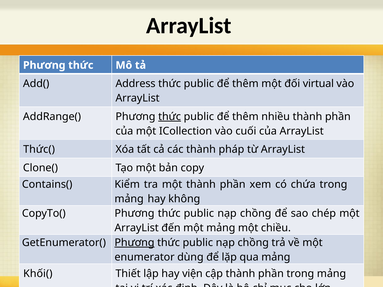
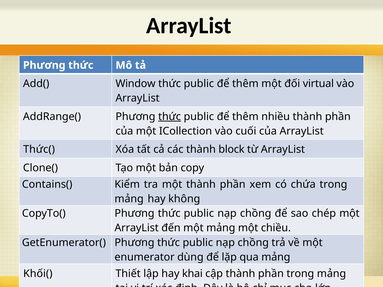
Address: Address -> Window (136, 84)
pháp: pháp -> block (231, 150)
Phương underline: present -> none (134, 243)
viện: viện -> khai (192, 274)
